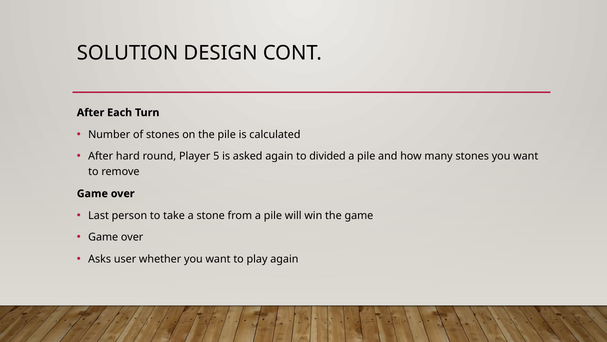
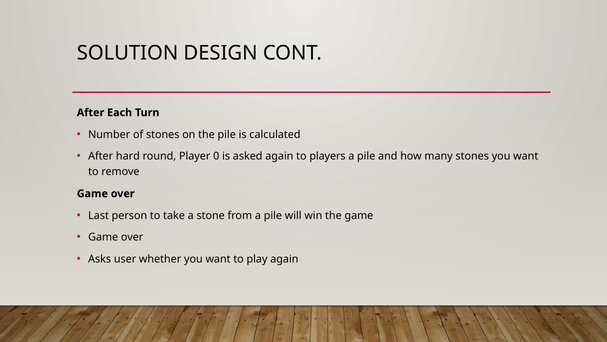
5: 5 -> 0 (216, 156)
divided: divided -> players (327, 156)
